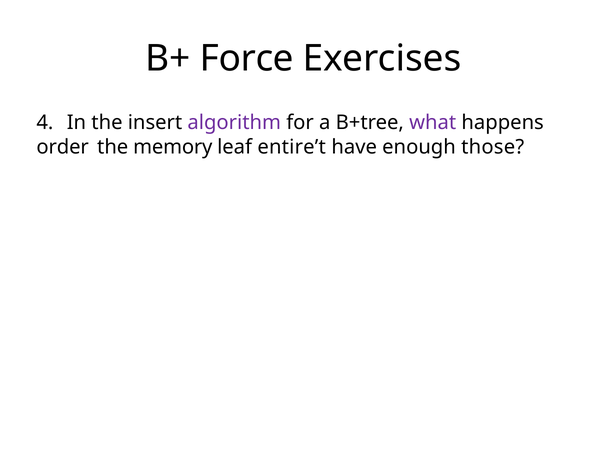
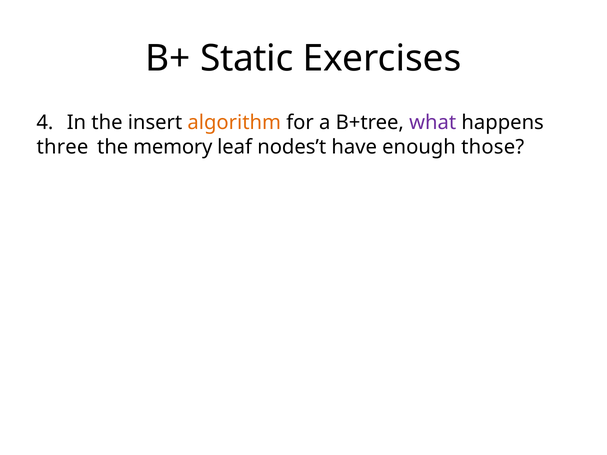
Force: Force -> Static (247, 59)
algorithm colour: purple -> orange (234, 123)
order: order -> three (62, 147)
entire’t: entire’t -> nodes’t (292, 147)
